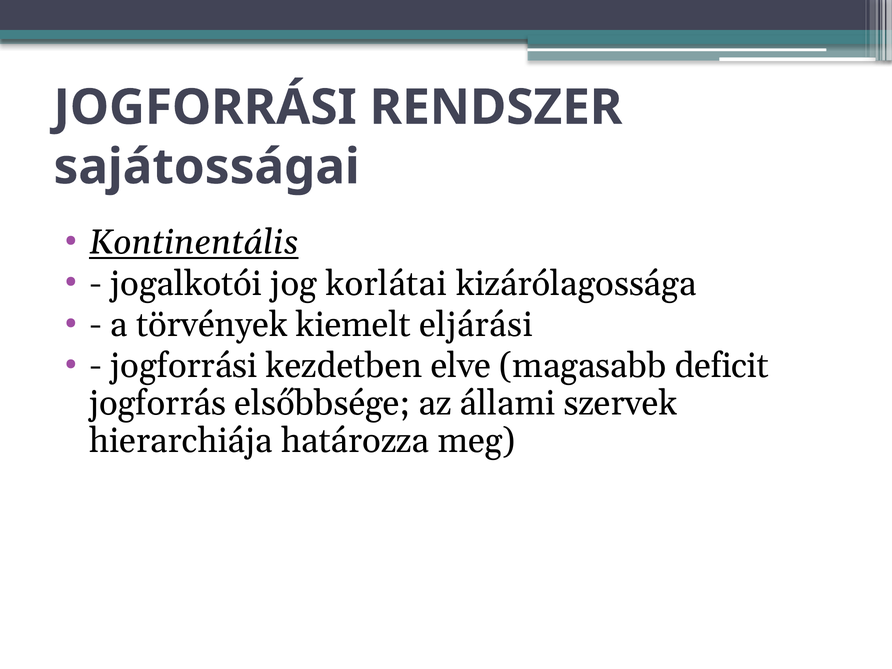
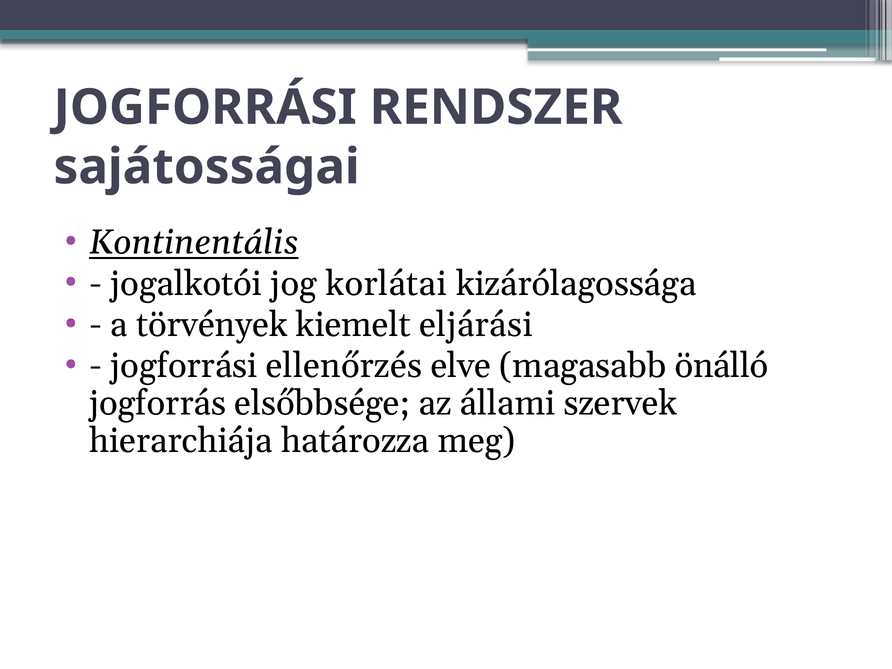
kezdetben: kezdetben -> ellenőrzés (344, 366)
deficit: deficit -> önálló (722, 366)
